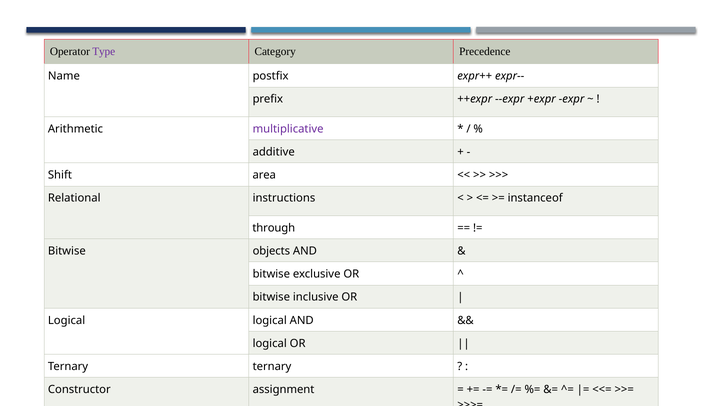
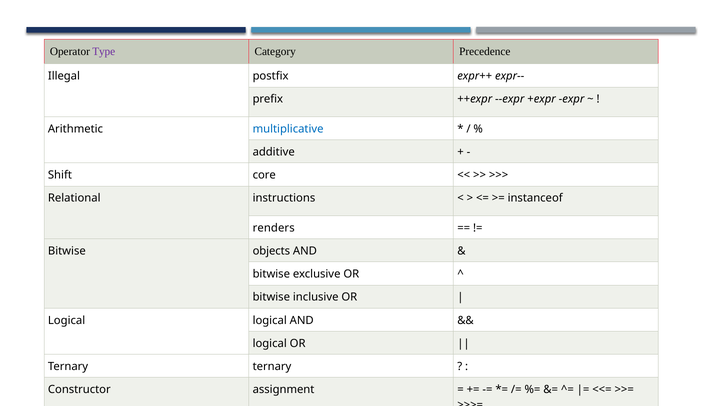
Name: Name -> Illegal (64, 76)
multiplicative colour: purple -> blue (288, 129)
area: area -> core (264, 175)
through: through -> renders (274, 228)
